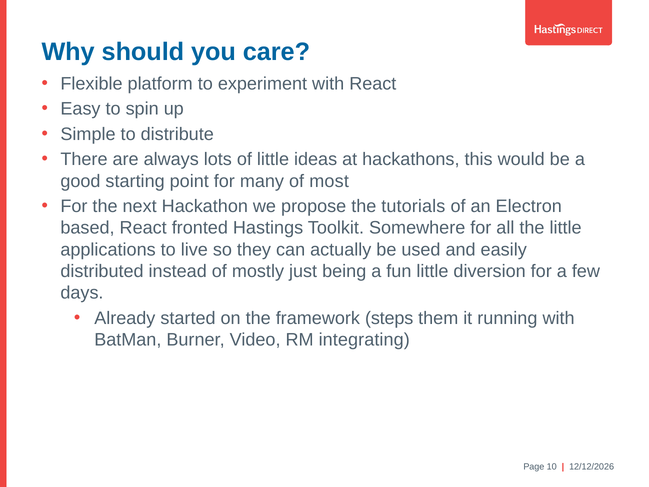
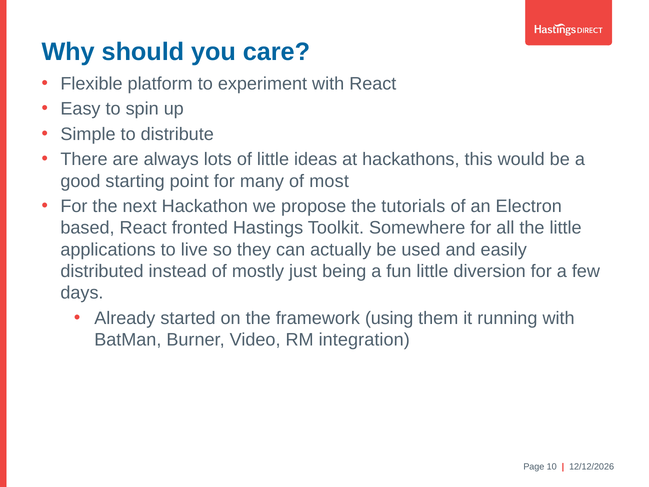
steps: steps -> using (389, 318)
integrating: integrating -> integration (364, 340)
